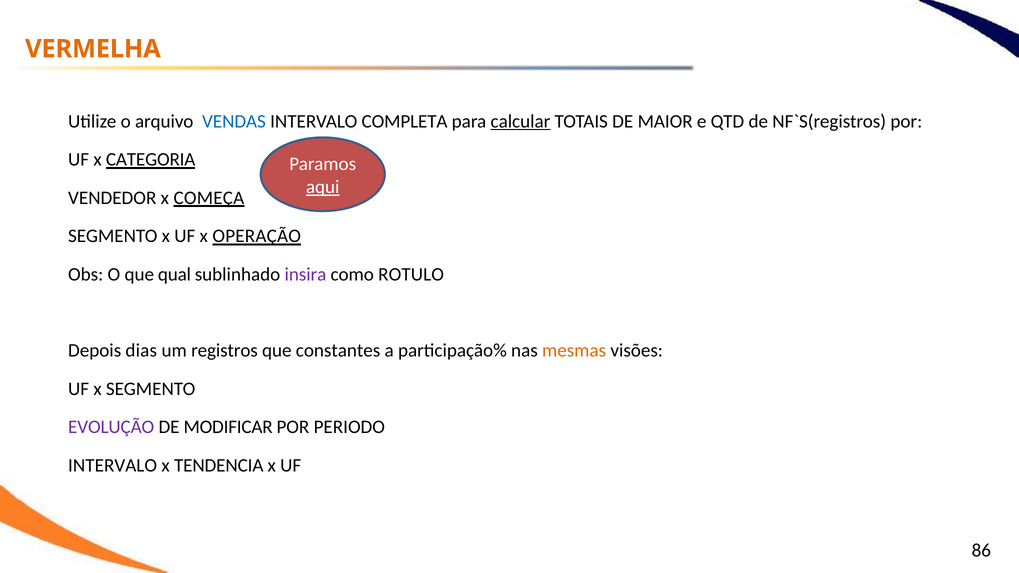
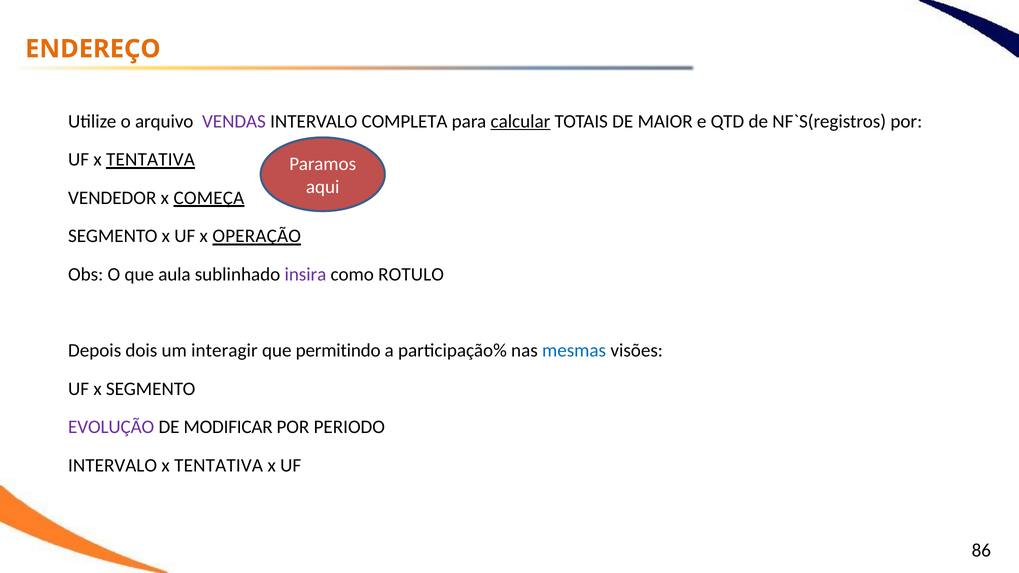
VERMELHA: VERMELHA -> ENDEREÇO (93, 49)
VENDAS colour: blue -> purple (234, 121)
UF x CATEGORIA: CATEGORIA -> TENTATIVA (150, 160)
aqui underline: present -> none (323, 187)
qual: qual -> aula (174, 274)
dias: dias -> dois (141, 351)
registros: registros -> interagir (224, 351)
constantes: constantes -> permitindo (338, 351)
mesmas colour: orange -> blue (574, 351)
TENDENCIA: TENDENCIA -> TENTATIVA (219, 465)
